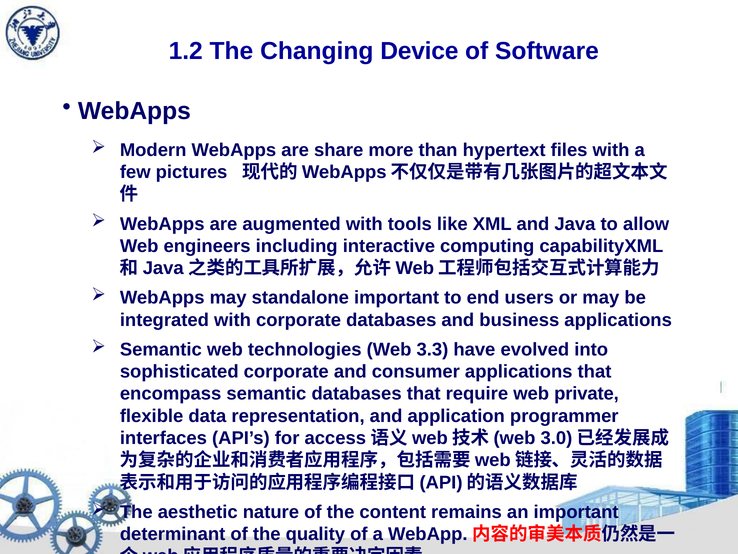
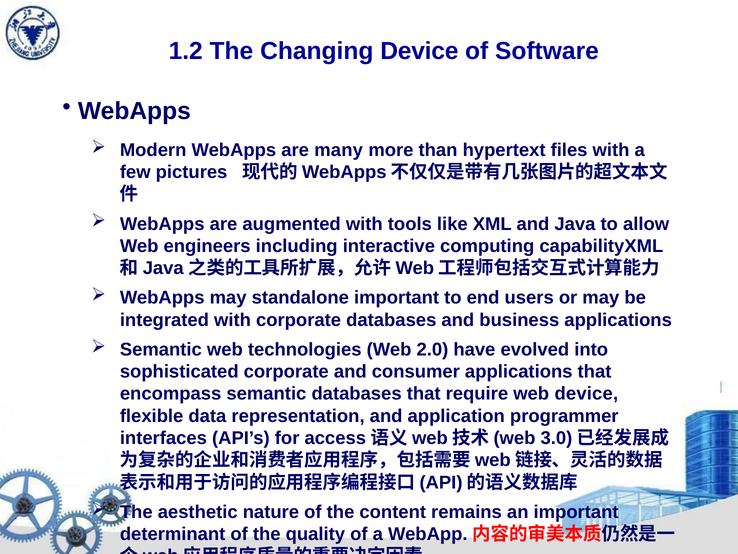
share: share -> many (339, 150)
3.3: 3.3 -> 2.0 (432, 349)
web private: private -> device (586, 393)
